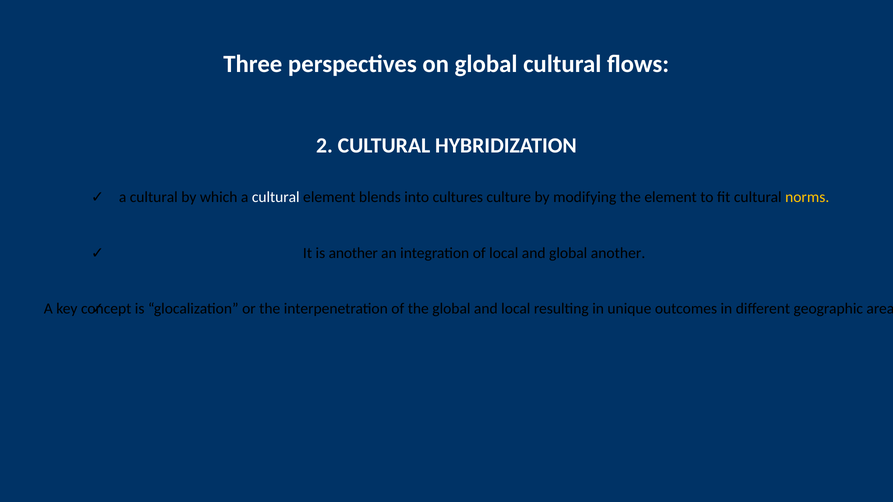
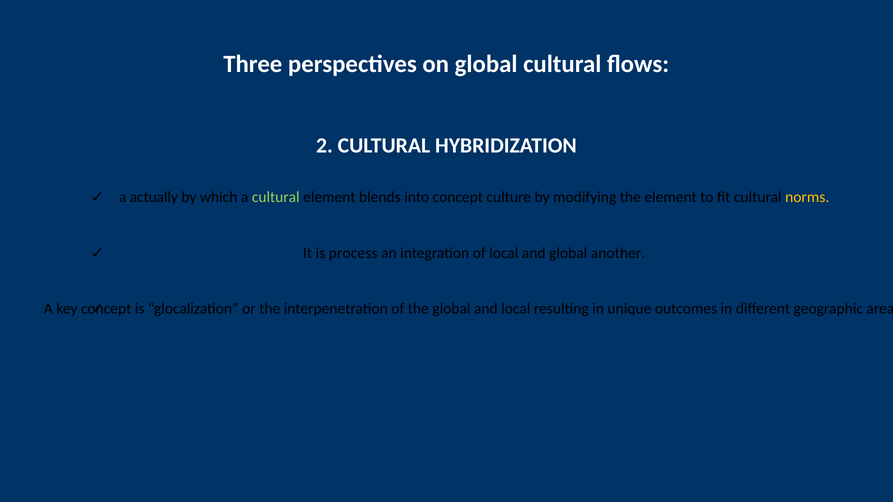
cultural: cultural -> actually (154, 197)
cultural colour: white -> light green (276, 197)
into cultures: cultures -> concept (458, 197)
is another: another -> process (353, 253)
